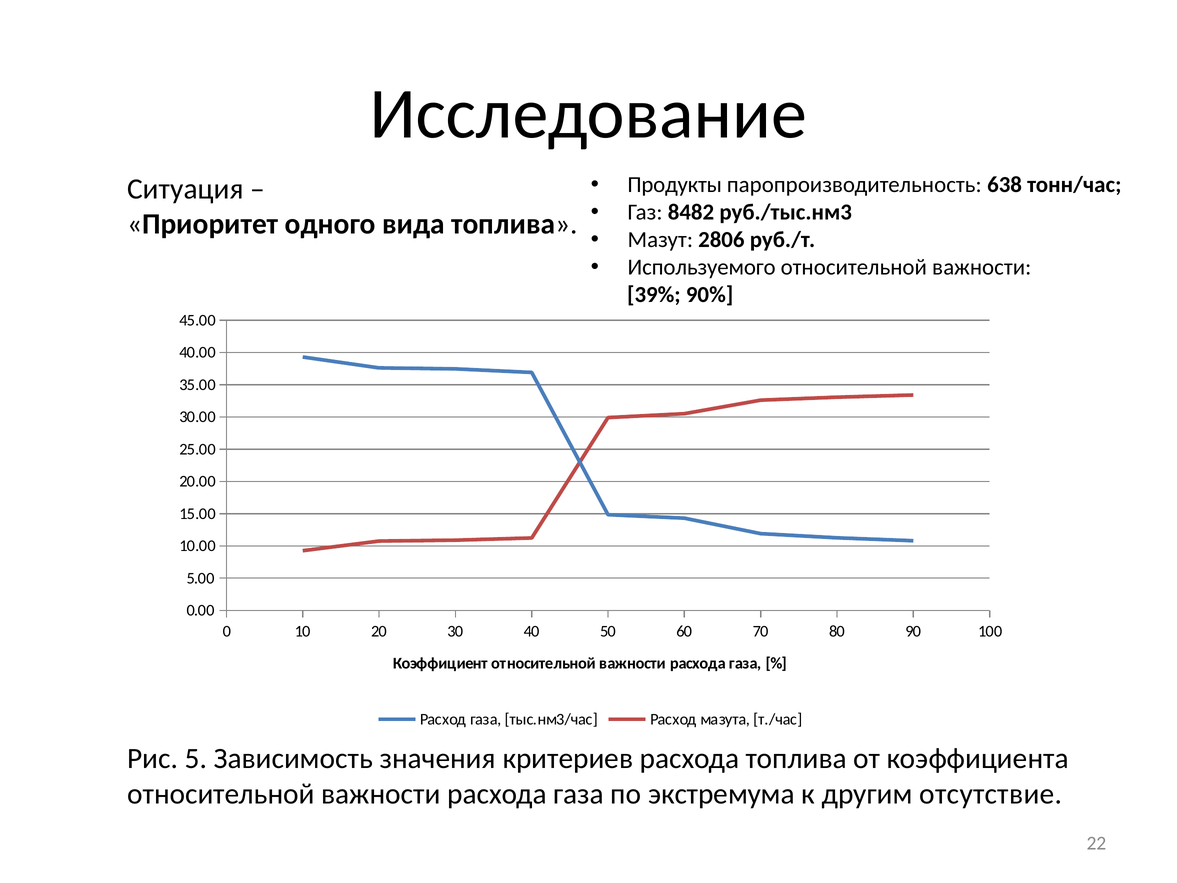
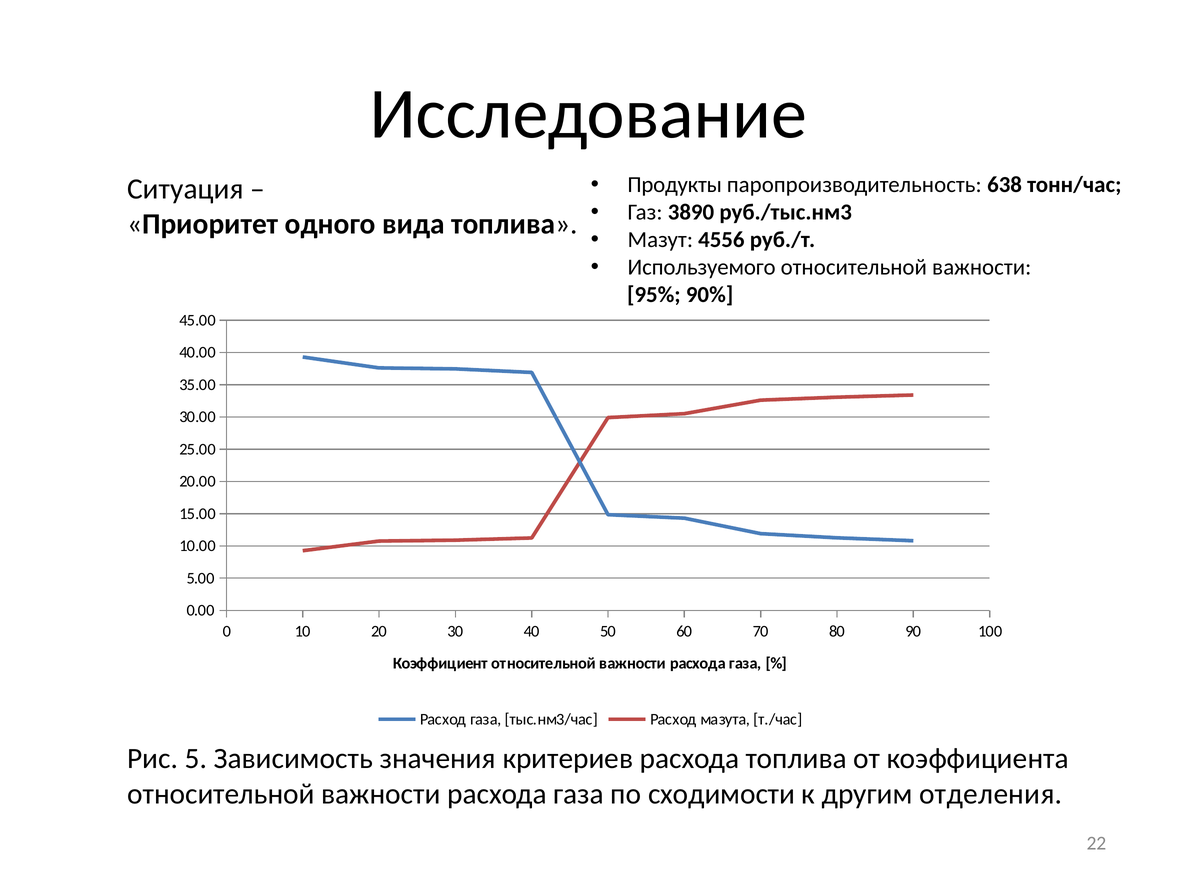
8482: 8482 -> 3890 (691, 212)
2806: 2806 -> 4556 (721, 240)
39%: 39% -> 95% (654, 295)
экстремума: экстремума -> сходимости (722, 794)
отсутствие: отсутствие -> отделения (991, 794)
